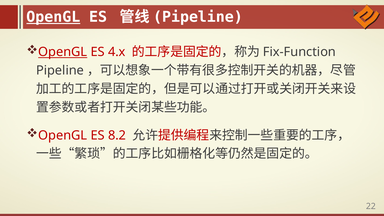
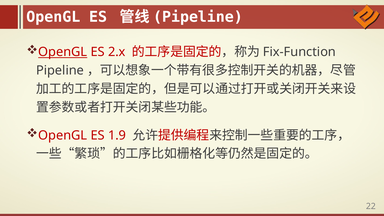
OpenGL underline: present -> none (53, 17)
4.x: 4.x -> 2.x (117, 52)
8.2: 8.2 -> 1.9 (117, 135)
